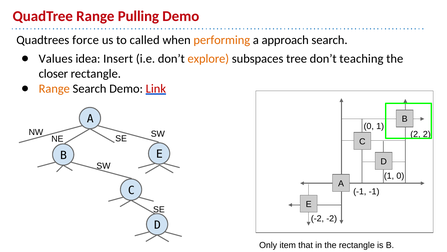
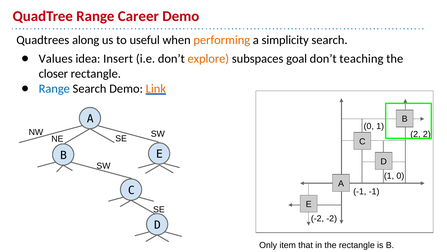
Pulling: Pulling -> Career (138, 16)
force: force -> along (86, 40)
called: called -> useful (145, 40)
approach: approach -> simplicity (285, 40)
tree: tree -> goal (297, 59)
Range colour: orange -> blue (54, 88)
Link colour: red -> orange (156, 88)
